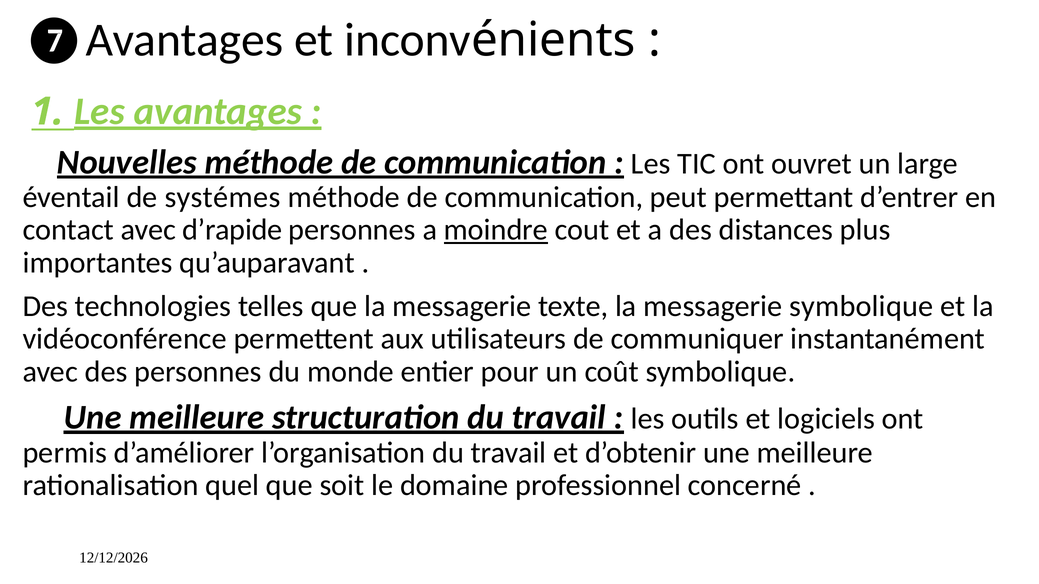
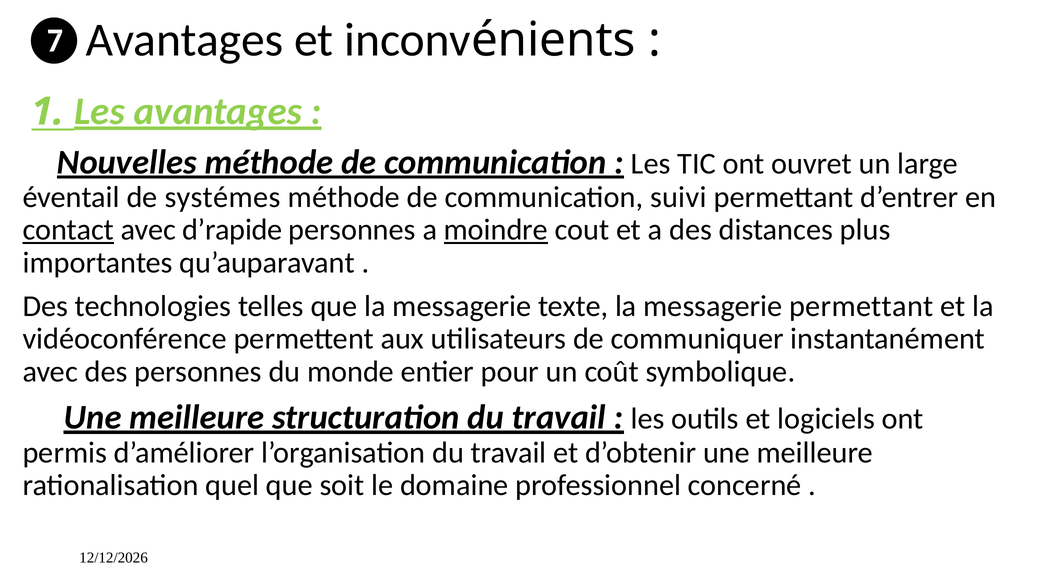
peut: peut -> suivi (678, 197)
contact underline: none -> present (68, 230)
messagerie symbolique: symbolique -> permettant (861, 306)
